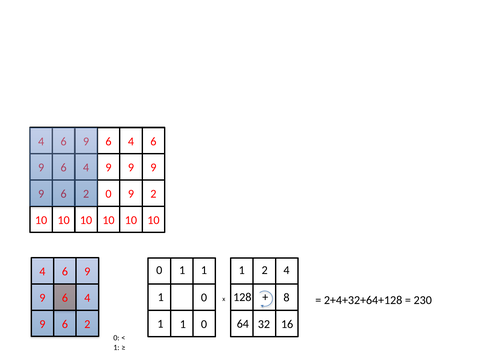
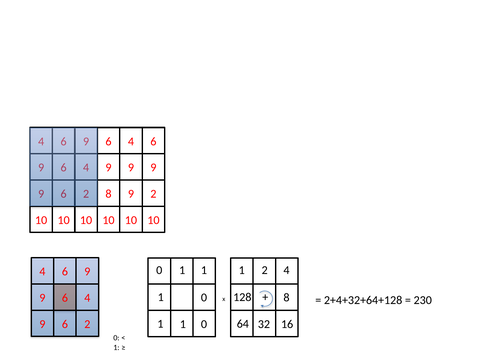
0: 0 -> 8 (109, 194)
